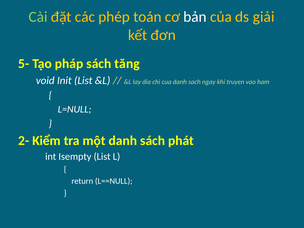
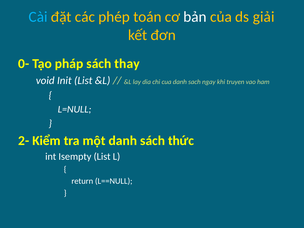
Cài colour: light green -> light blue (38, 17)
5-: 5- -> 0- (24, 64)
tăng: tăng -> thay (127, 64)
phát: phát -> thức (181, 141)
